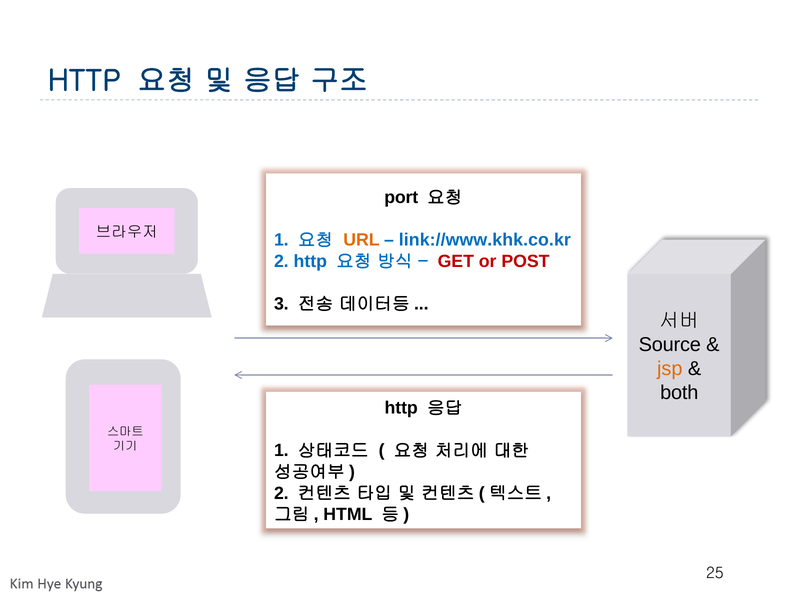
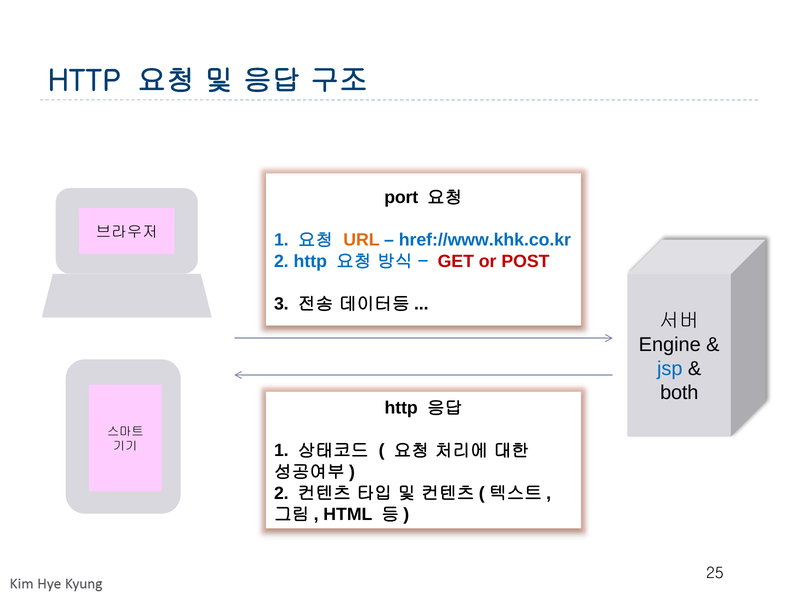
link://www.khk.co.kr: link://www.khk.co.kr -> href://www.khk.co.kr (485, 240)
Source: Source -> Engine (670, 344)
jsp colour: orange -> blue (670, 368)
